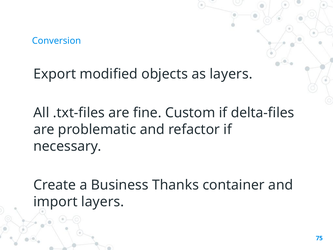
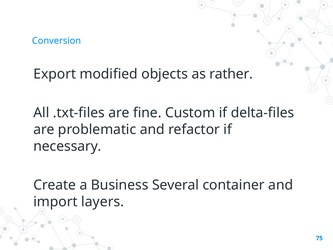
as layers: layers -> rather (231, 74)
Thanks: Thanks -> Several (176, 185)
